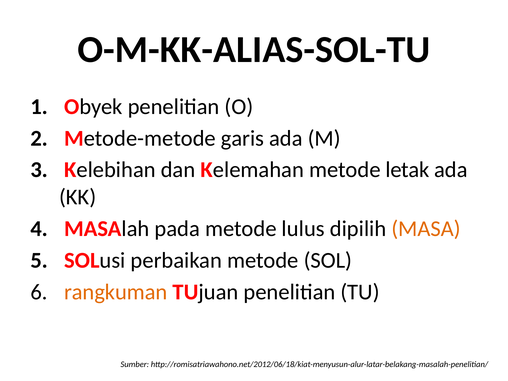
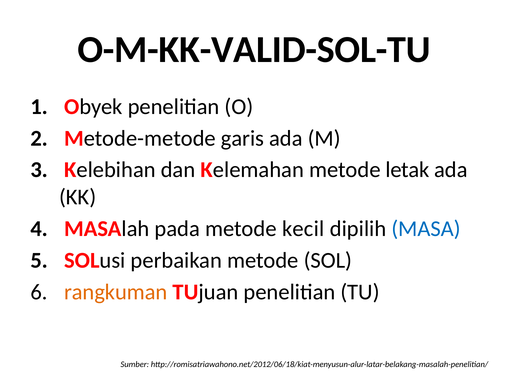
O-M-KK-ALIAS-SOL-TU: O-M-KK-ALIAS-SOL-TU -> O-M-KK-VALID-SOL-TU (254, 50)
lulus: lulus -> kecil (303, 229)
MASA colour: orange -> blue (426, 229)
